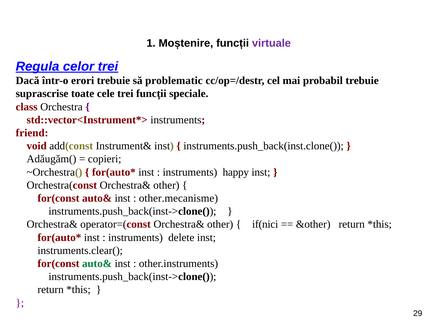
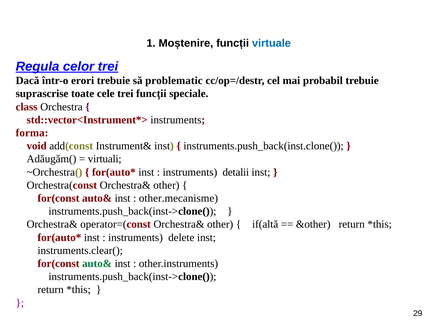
virtuale colour: purple -> blue (271, 43)
friend: friend -> forma (32, 133)
copieri: copieri -> virtuali (105, 159)
happy: happy -> detalii (236, 172)
if(nici: if(nici -> if(altă (265, 225)
